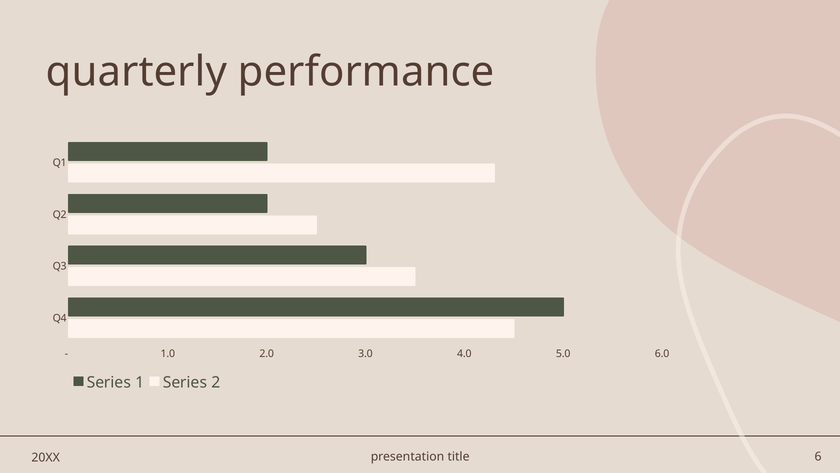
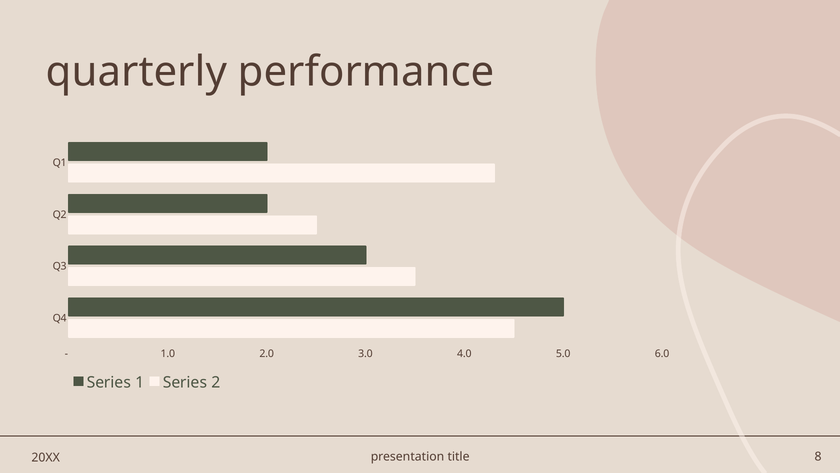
6: 6 -> 8 (818, 456)
